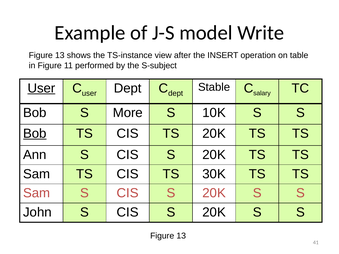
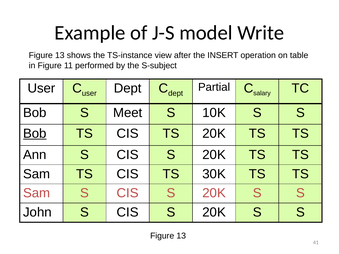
Stable: Stable -> Partial (214, 87)
User underline: present -> none (41, 88)
More: More -> Meet (128, 113)
